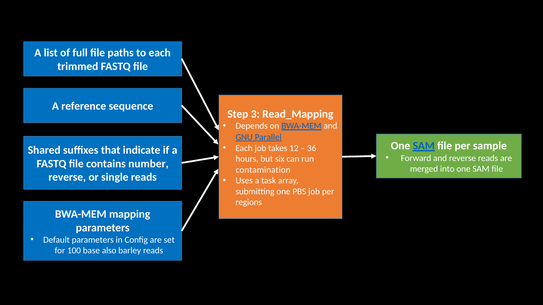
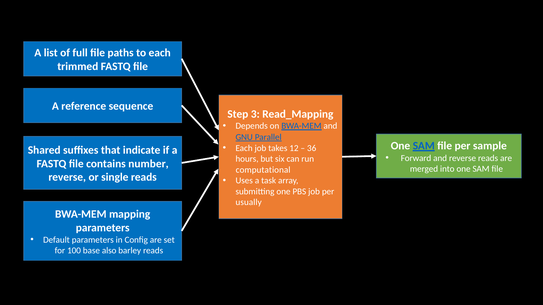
contamination: contamination -> computational (263, 170)
regions: regions -> usually (249, 203)
